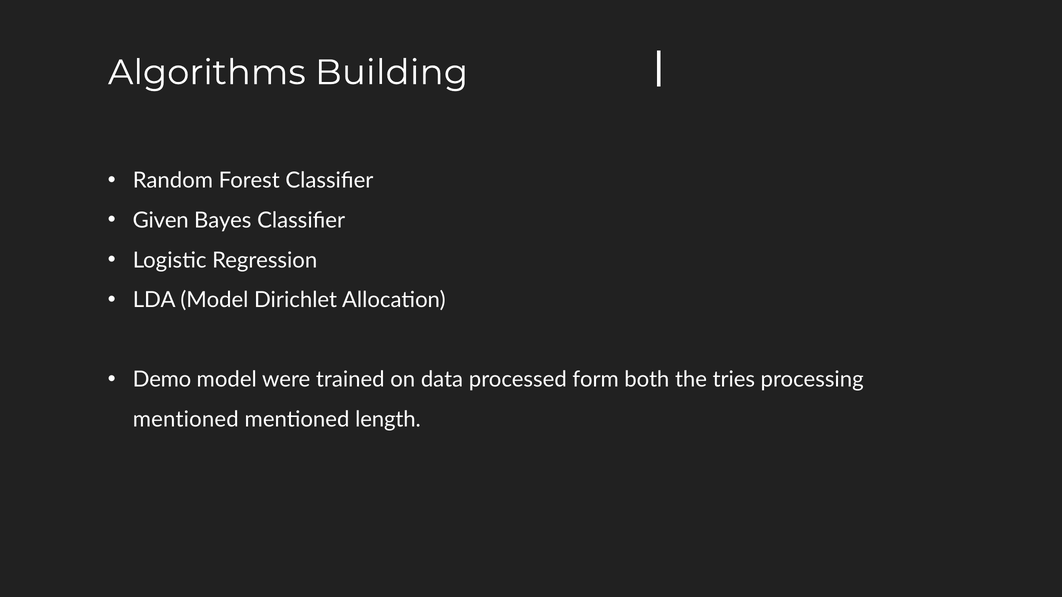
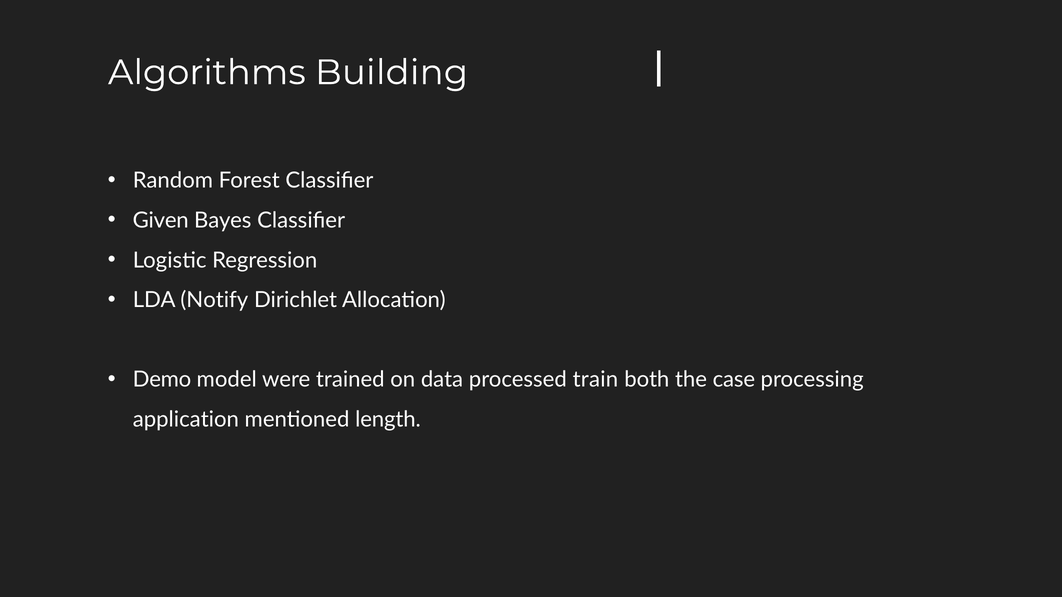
LDA Model: Model -> Notify (214, 300)
form: form -> train (595, 380)
tries: tries -> case (734, 380)
mentioned: mentioned -> application (186, 420)
